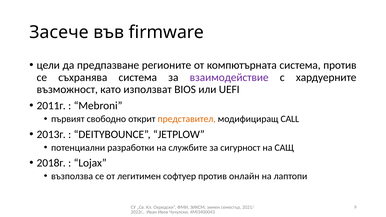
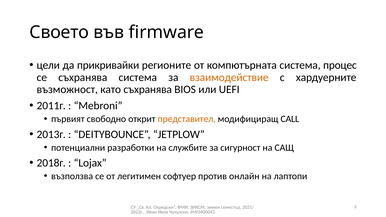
Засече: Засече -> Своето (59, 32)
предпазване: предпазване -> прикривайки (108, 65)
система против: против -> процес (340, 65)
взаимодействие colour: purple -> orange (229, 77)
като използват: използват -> съхранява (148, 90)
